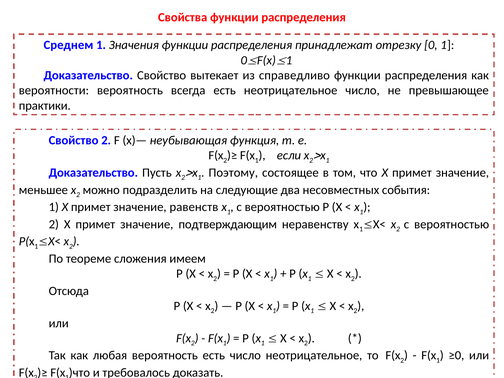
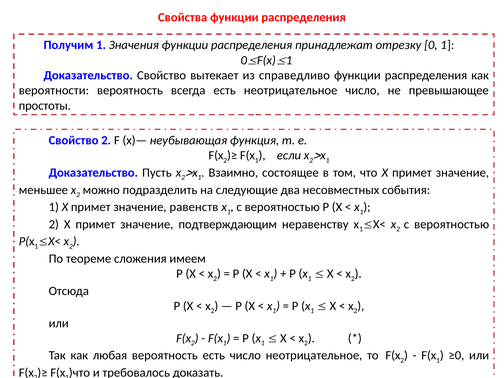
Среднем: Среднем -> Получим (68, 45)
практики: практики -> простоты (45, 106)
Поэтому: Поэтому -> Взаимно (233, 173)
